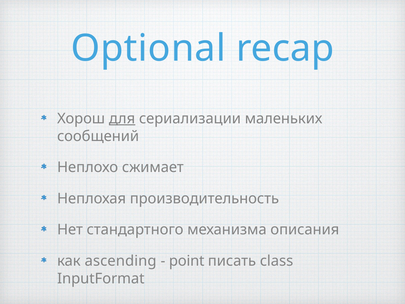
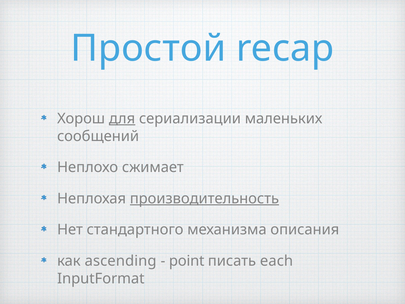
Optional: Optional -> Простой (148, 49)
производительность underline: none -> present (204, 198)
class: class -> each (276, 261)
